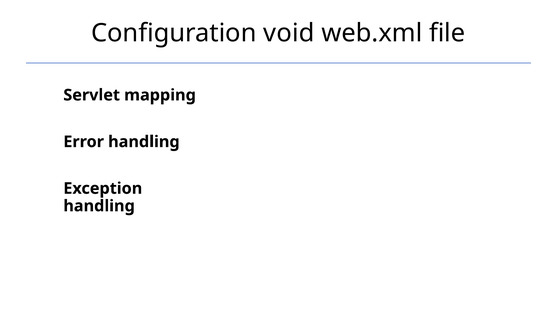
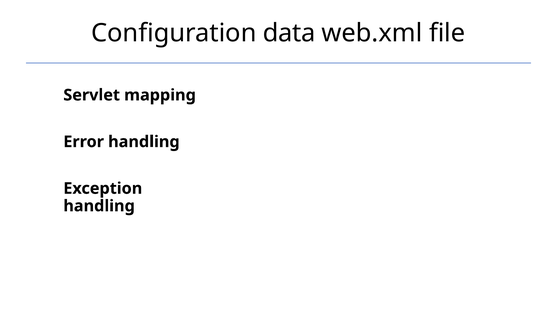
void: void -> data (289, 33)
